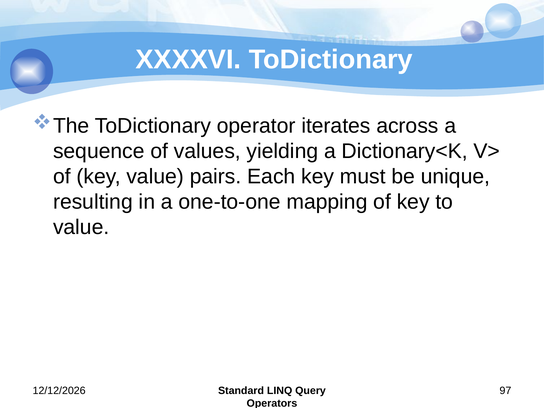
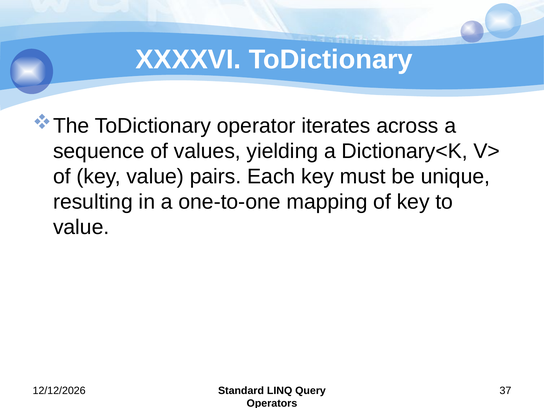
97: 97 -> 37 (505, 391)
